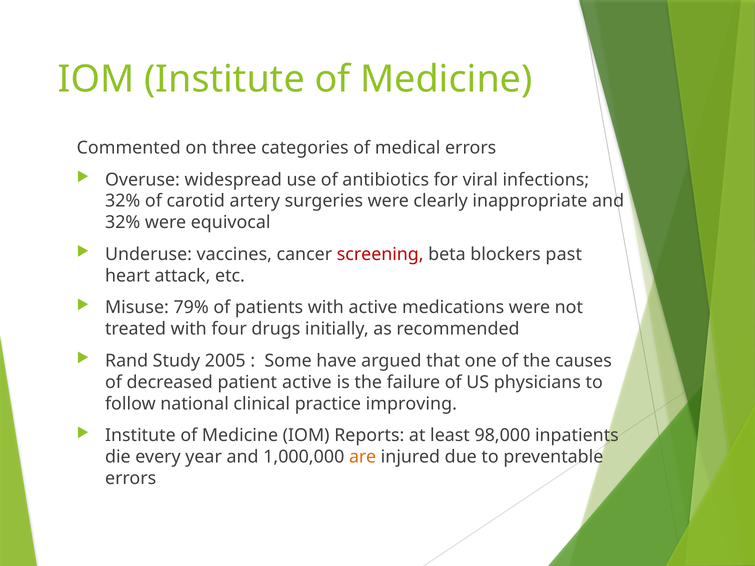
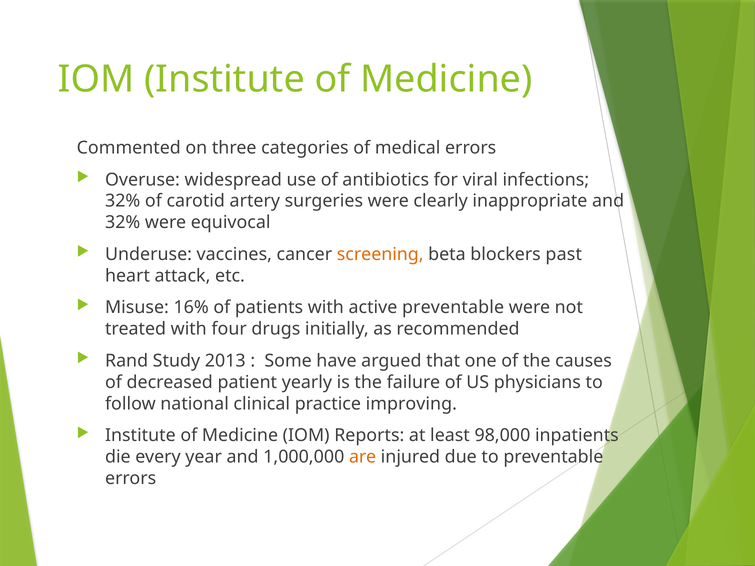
screening colour: red -> orange (380, 254)
79%: 79% -> 16% (191, 308)
active medications: medications -> preventable (453, 308)
2005: 2005 -> 2013 (225, 361)
patient active: active -> yearly (307, 382)
